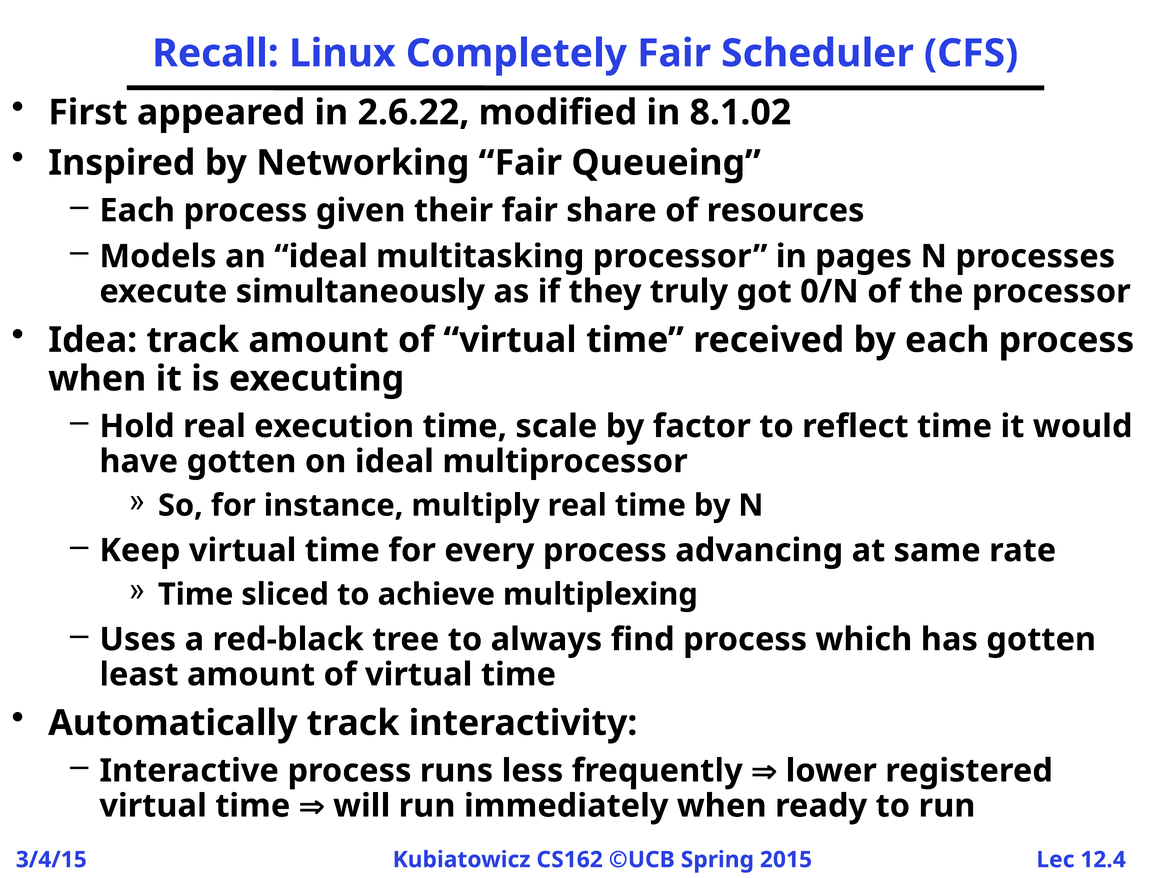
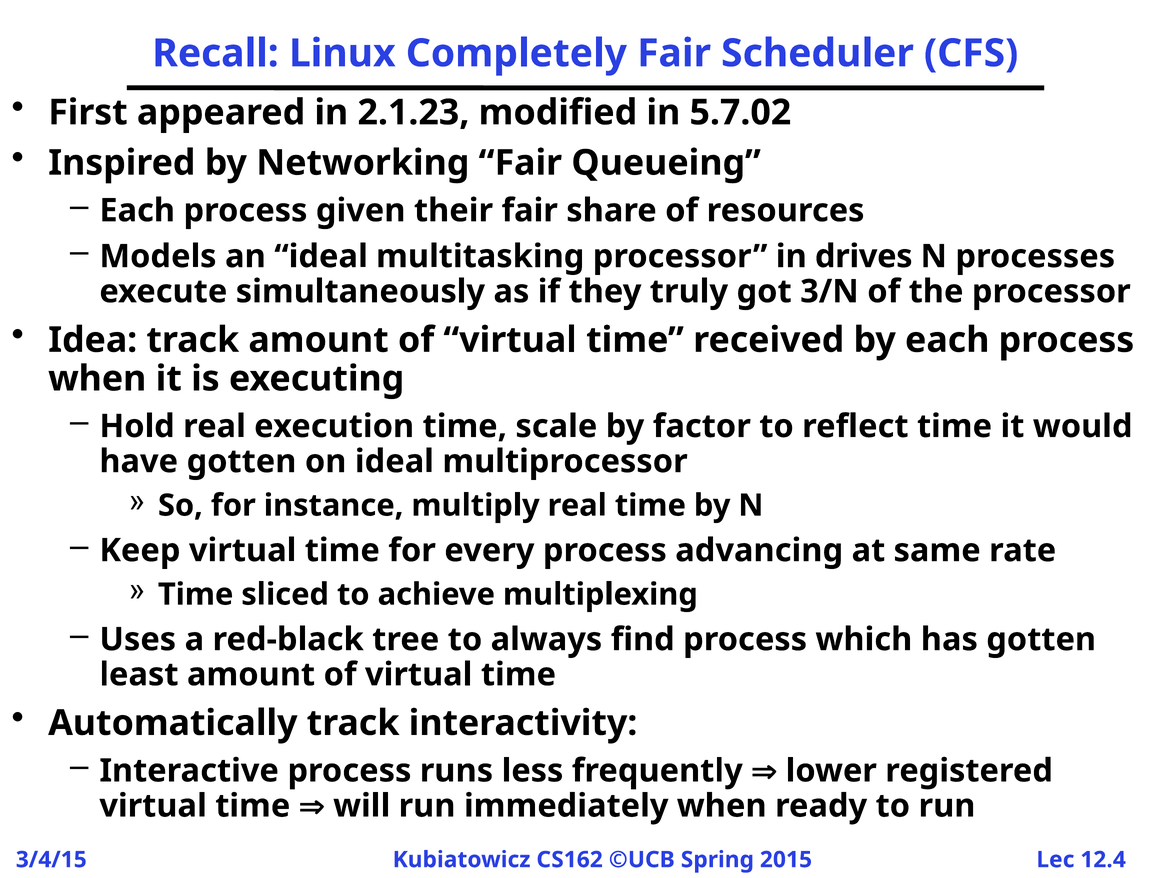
2.6.22: 2.6.22 -> 2.1.23 (413, 113)
8.1.02: 8.1.02 -> 5.7.02 (740, 113)
pages: pages -> drives (864, 256)
0/N: 0/N -> 3/N (829, 292)
